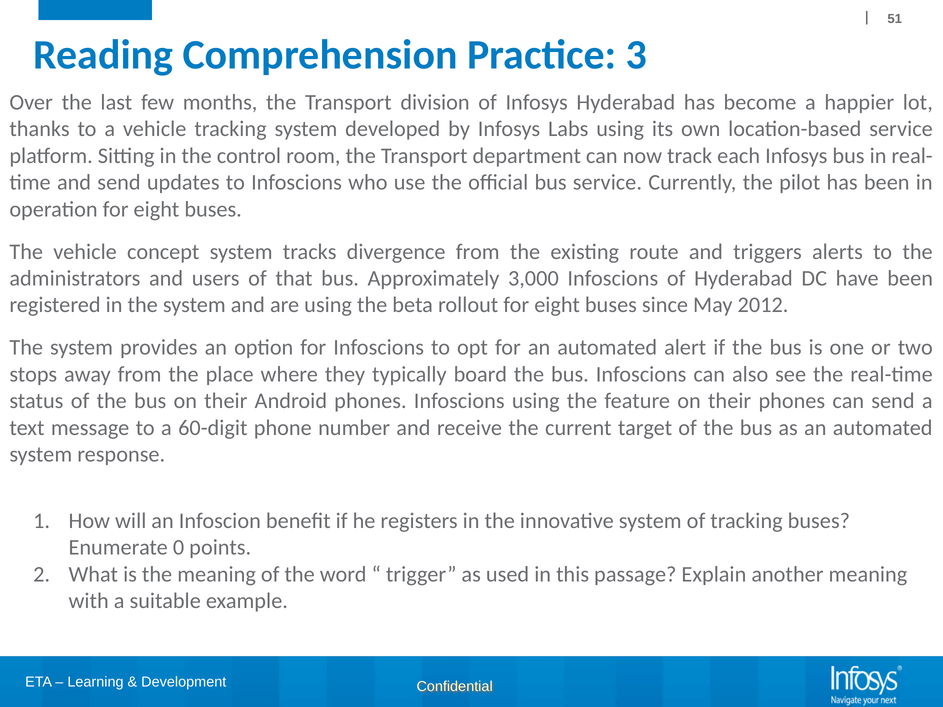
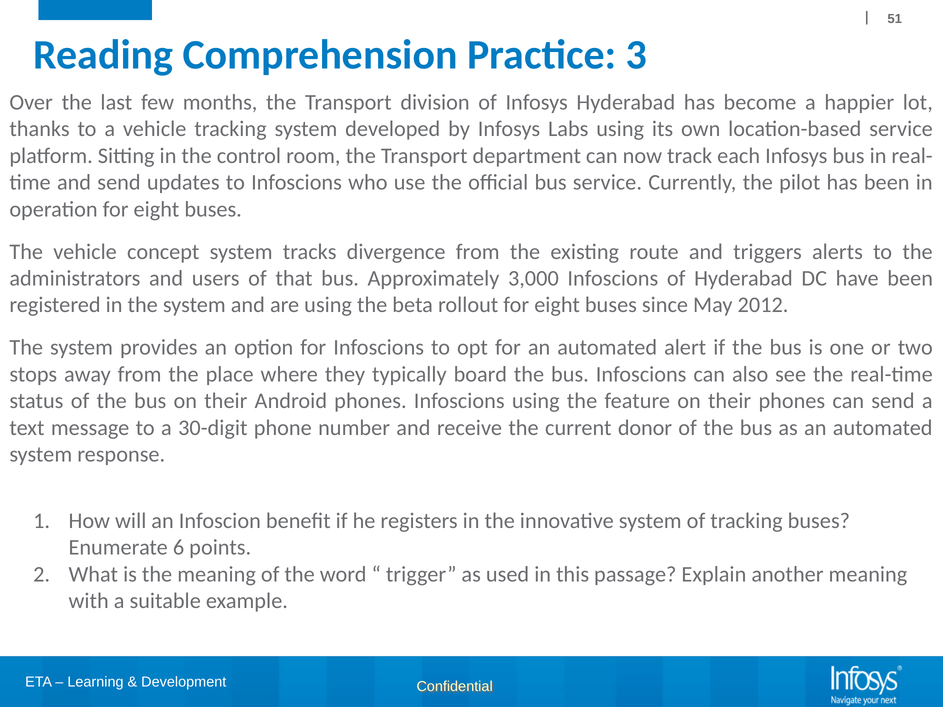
60-digit: 60-digit -> 30-digit (213, 428)
target: target -> donor (645, 428)
0: 0 -> 6 (179, 548)
